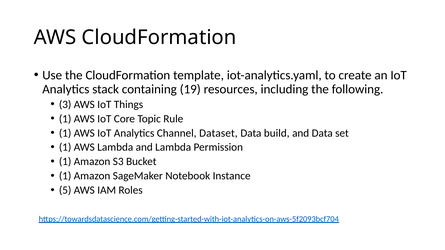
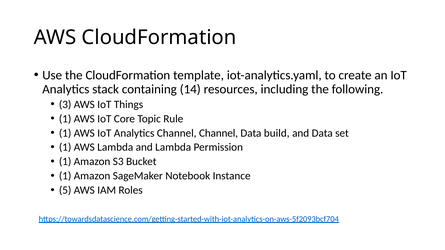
19: 19 -> 14 (190, 89)
Channel Dataset: Dataset -> Channel (219, 133)
